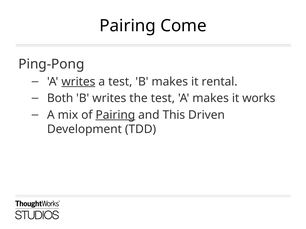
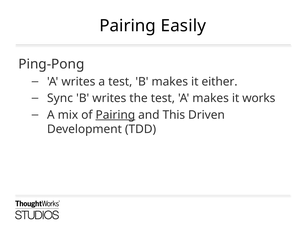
Come: Come -> Easily (183, 26)
writes underline: present -> none (78, 82)
rental: rental -> either (220, 82)
Both: Both -> Sync (60, 98)
